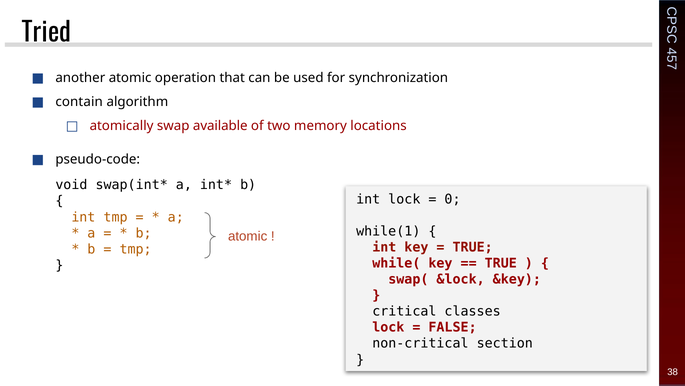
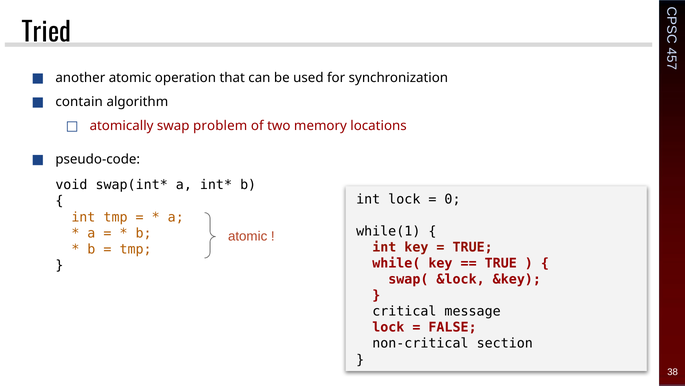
available: available -> problem (220, 126)
classes: classes -> message (473, 311)
